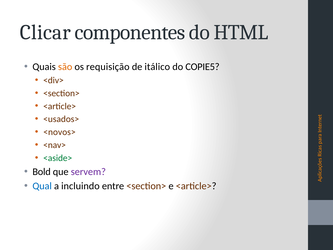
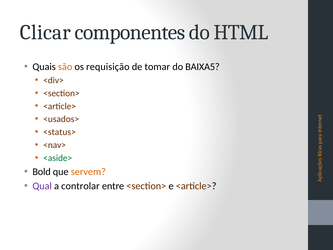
itálico: itálico -> tomar (157, 67)
COPIE5: COPIE5 -> BAIXA5 (202, 67)
<novos>: <novos> -> <status> (59, 132)
servem colour: purple -> orange (88, 172)
Qual colour: blue -> purple (42, 186)
incluindo: incluindo -> controlar (80, 186)
